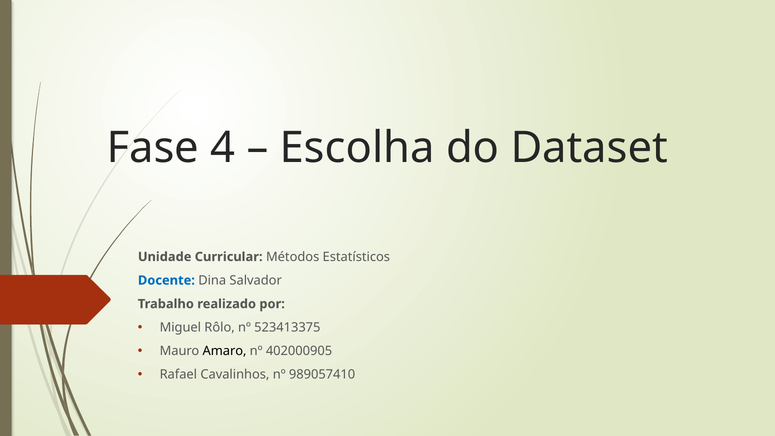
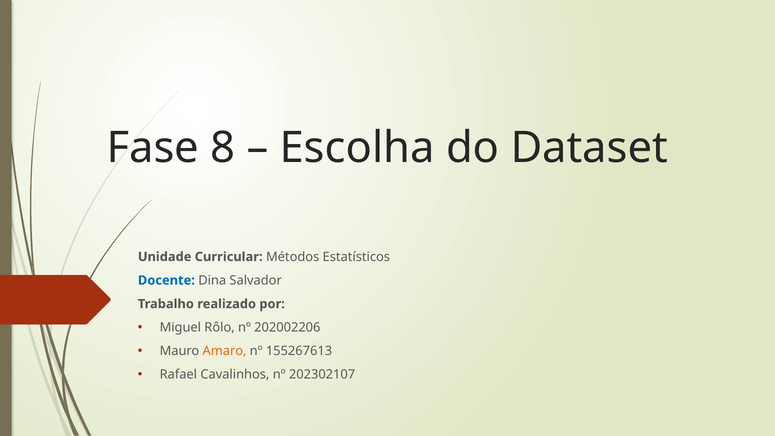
4: 4 -> 8 (223, 148)
523413375: 523413375 -> 202002206 (287, 327)
Amaro colour: black -> orange (225, 351)
402000905: 402000905 -> 155267613 (299, 351)
989057410: 989057410 -> 202302107 (322, 375)
